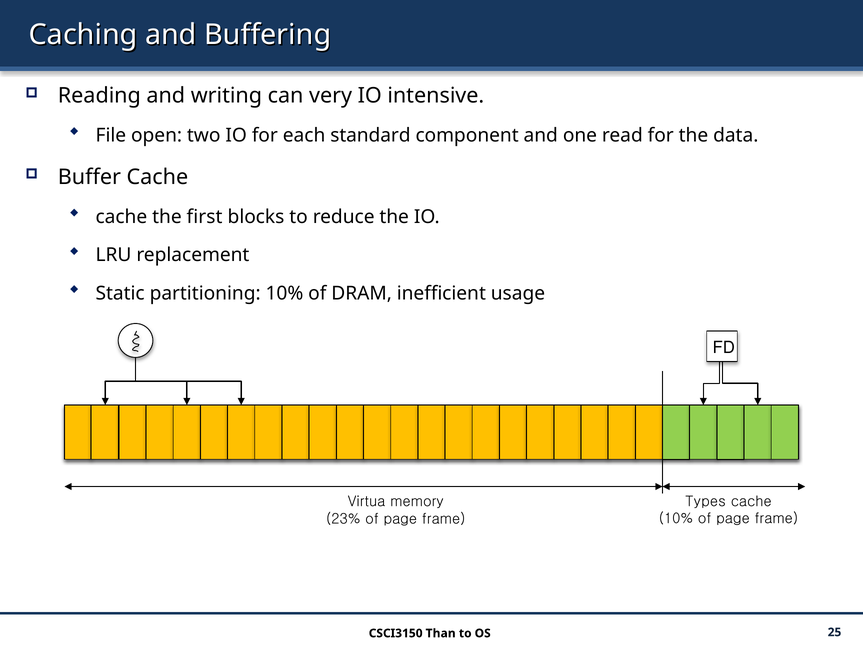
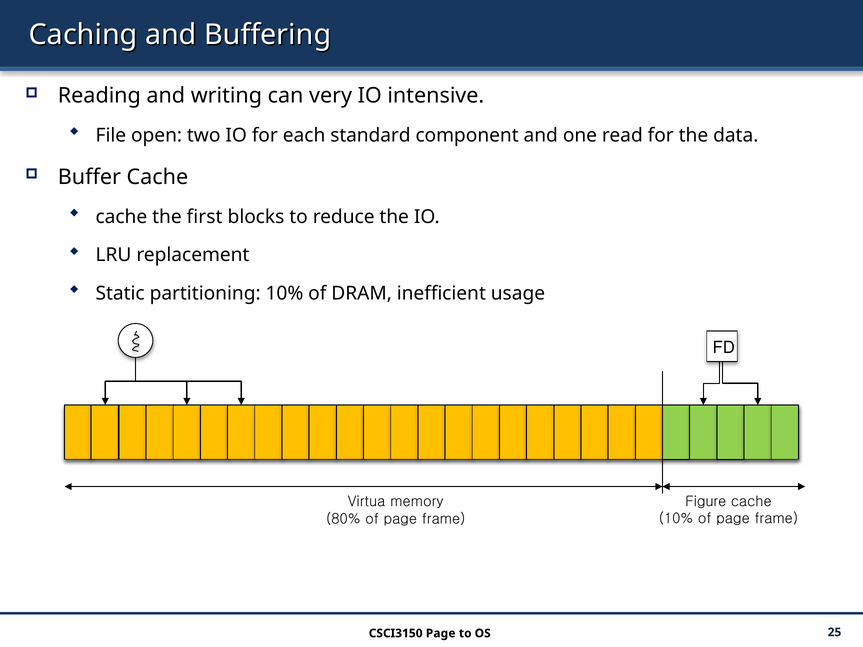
Types: Types -> Figure (706, 502)
23%: 23% -> 80% (343, 519)
CSCI3150 Than: Than -> Page (441, 634)
